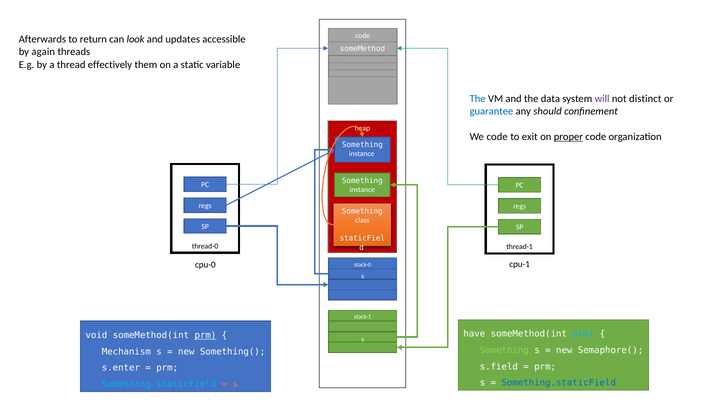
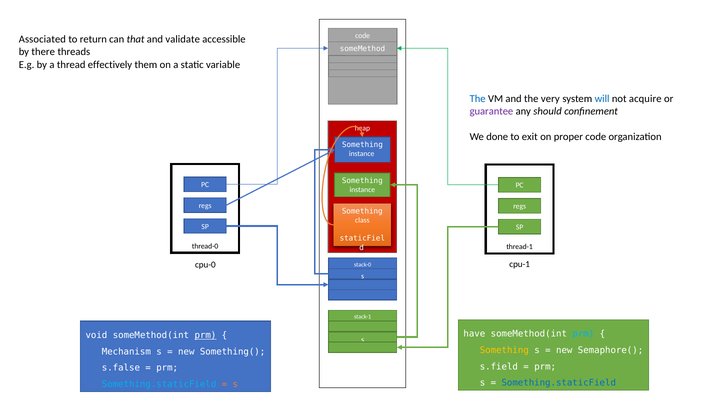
Afterwards: Afterwards -> Associated (42, 39)
look: look -> that (136, 39)
updates: updates -> validate (183, 39)
again: again -> there (43, 52)
data: data -> very (550, 99)
will colour: purple -> blue (602, 99)
distinct: distinct -> acquire (645, 99)
guarantee colour: blue -> purple (491, 111)
We code: code -> done (497, 137)
proper underline: present -> none (568, 137)
Something colour: light green -> yellow (504, 350)
s.enter: s.enter -> s.false (121, 368)
